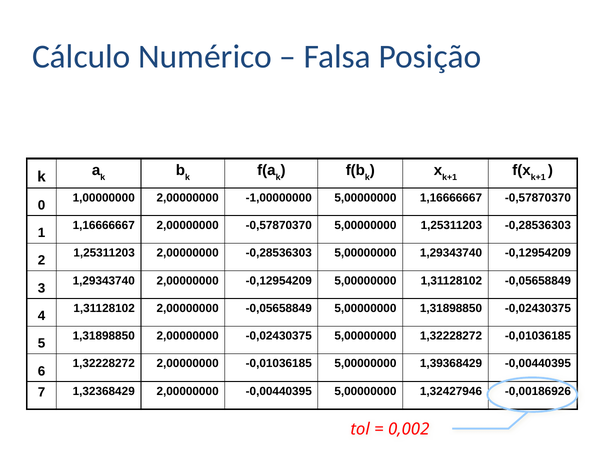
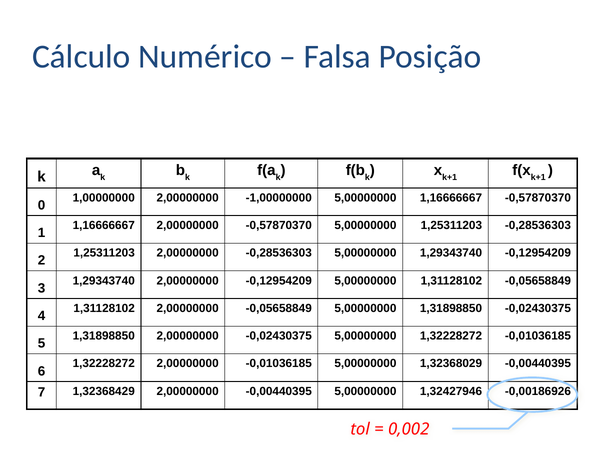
1,39368429: 1,39368429 -> 1,32368029 (451, 364)
